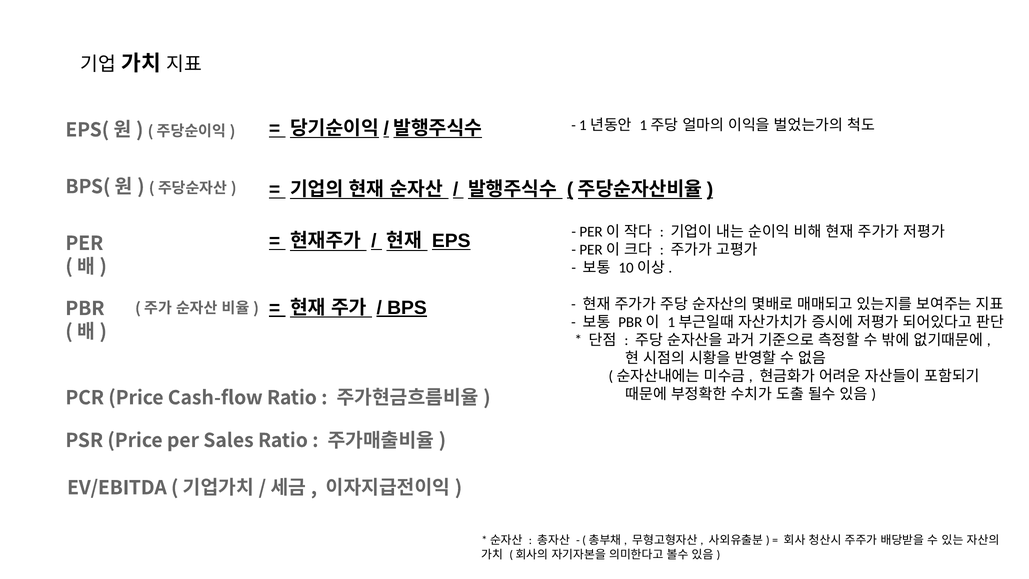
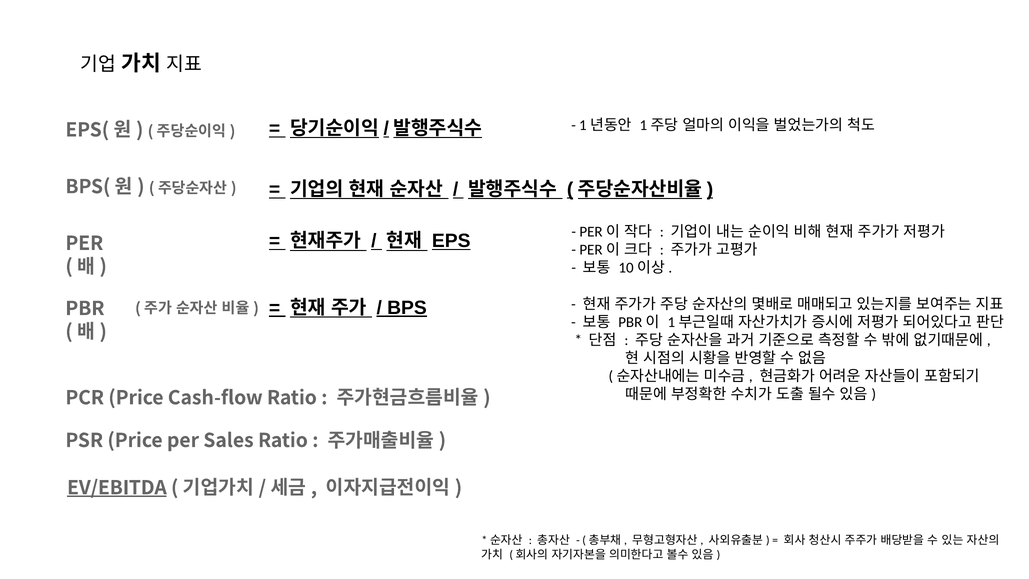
EV/EBITDA underline: none -> present (117, 488)
